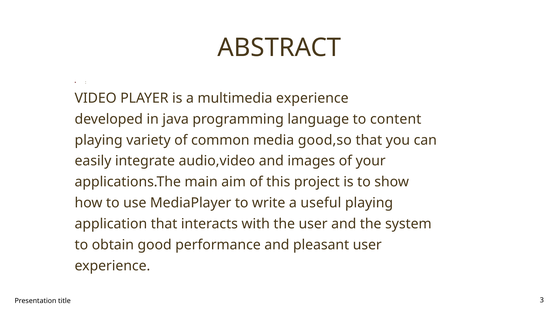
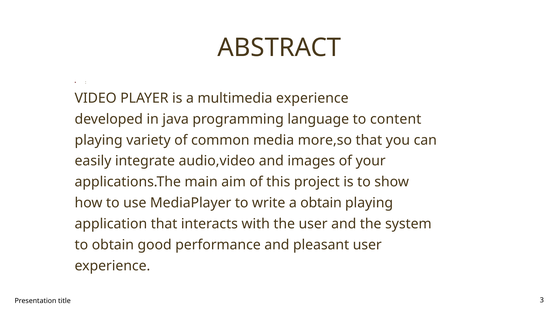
good,so: good,so -> more,so (325, 140)
a useful: useful -> obtain (321, 203)
